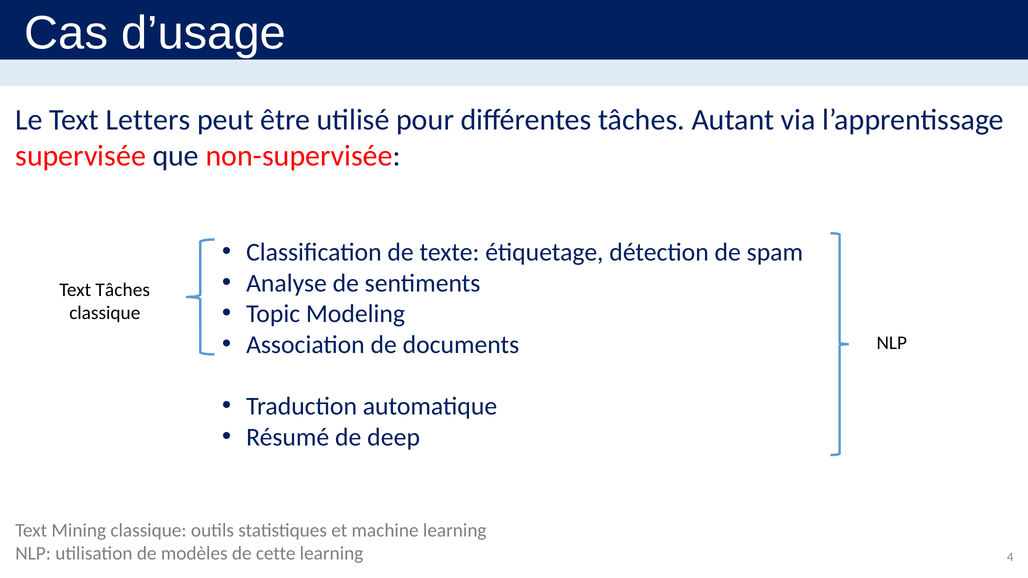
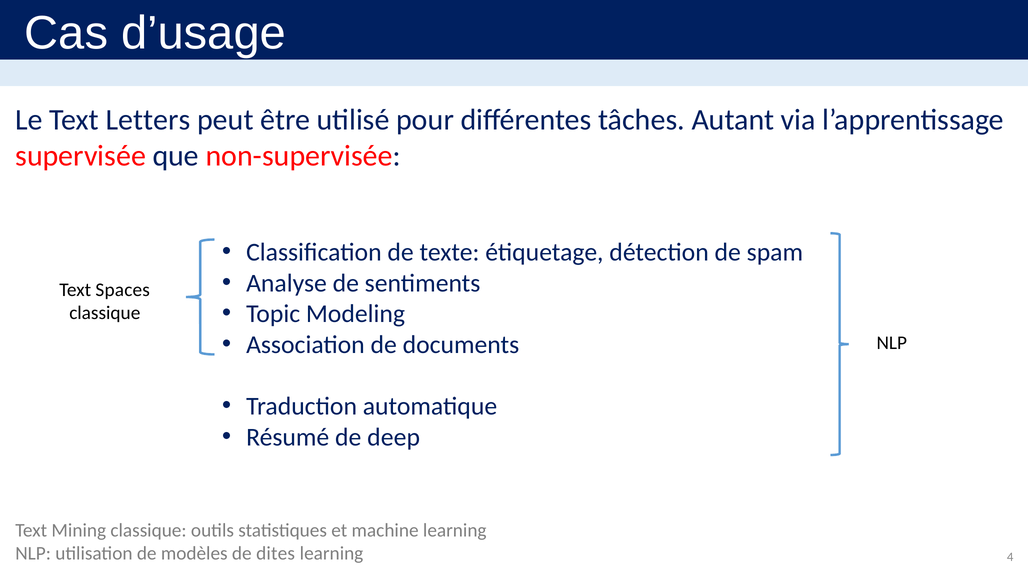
Text Tâches: Tâches -> Spaces (123, 290)
cette: cette -> dites (276, 554)
